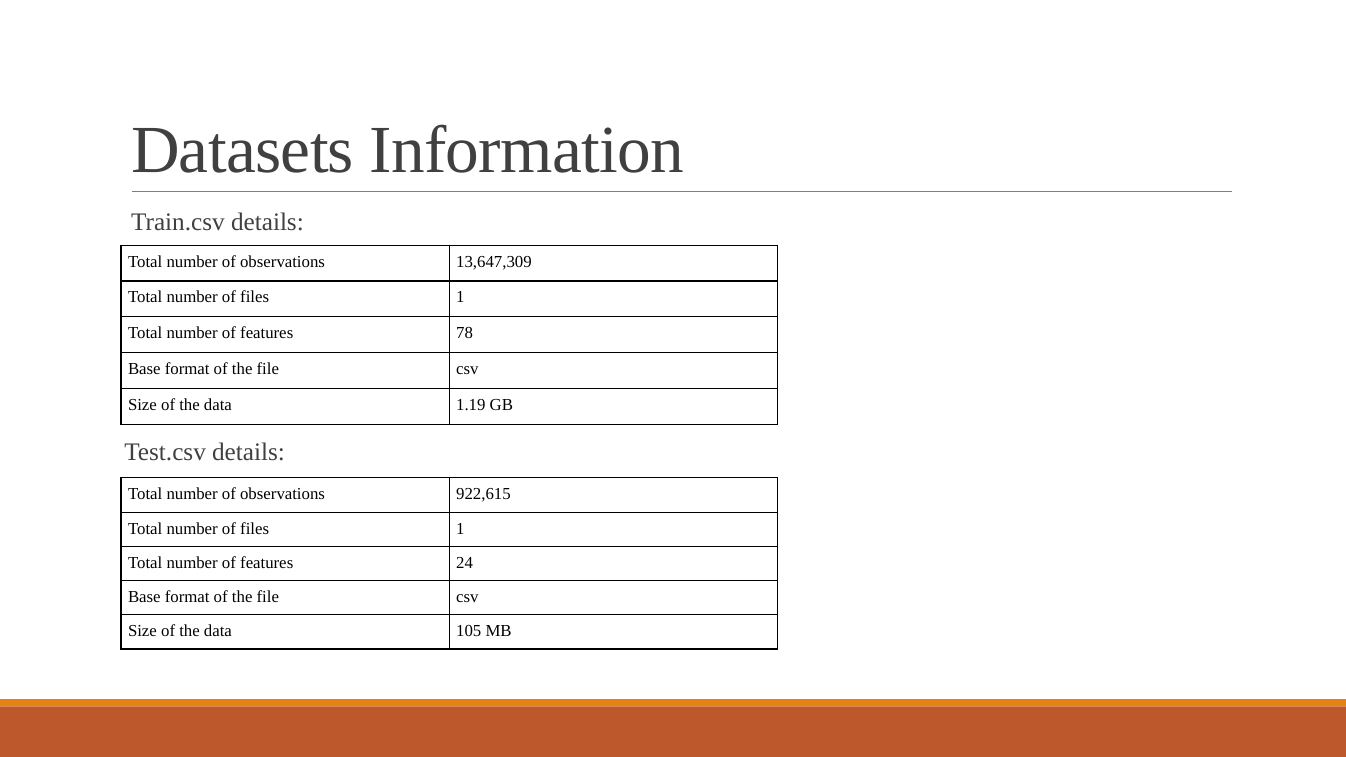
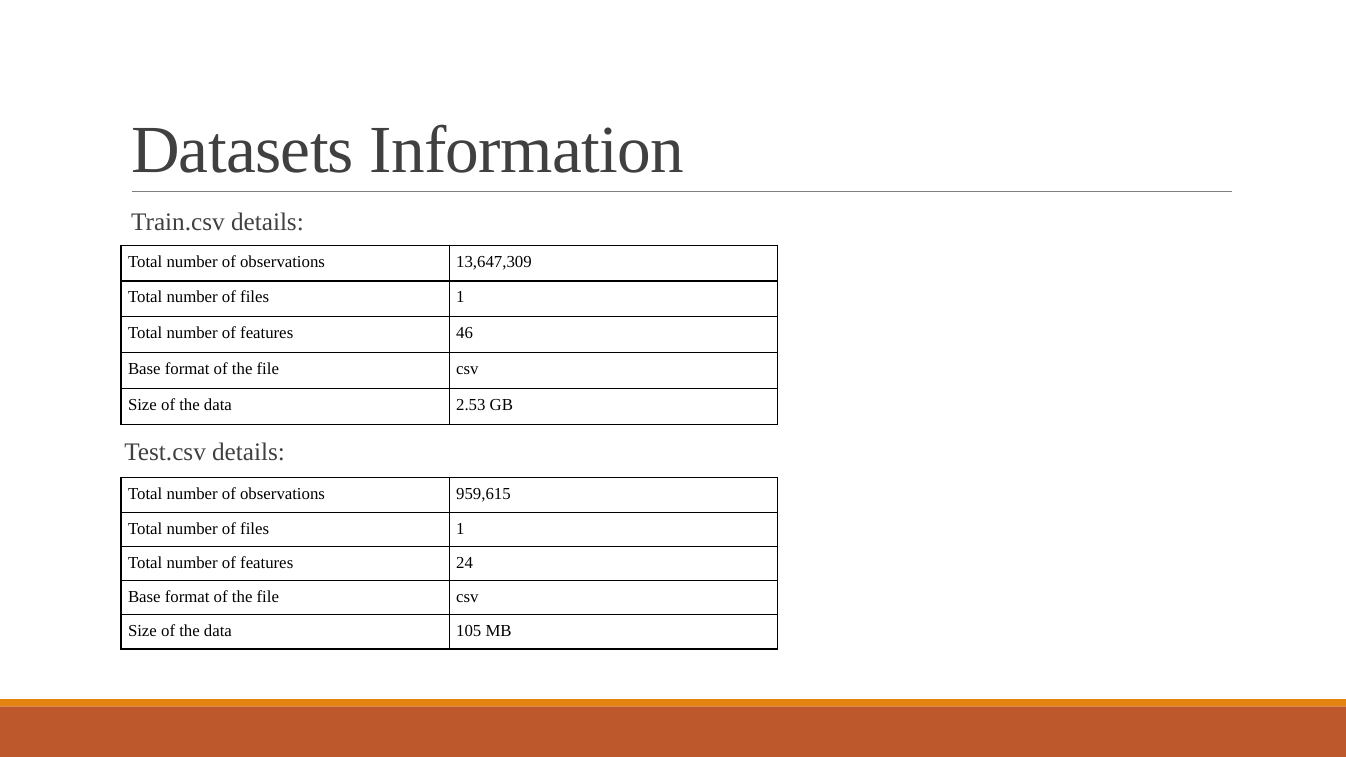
78: 78 -> 46 (465, 333)
1.19: 1.19 -> 2.53 (471, 405)
922,615: 922,615 -> 959,615 (483, 494)
